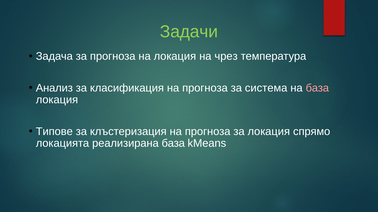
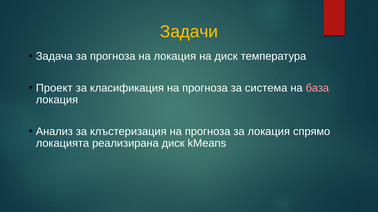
Задачи colour: light green -> yellow (189, 32)
на чрез: чрез -> диск (226, 56)
Анализ: Анализ -> Проект (54, 88)
Типове: Типове -> Анализ (54, 132)
реализирана база: база -> диск (173, 144)
